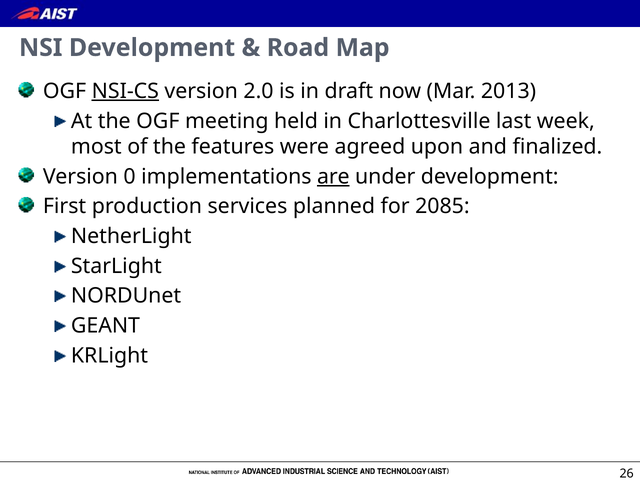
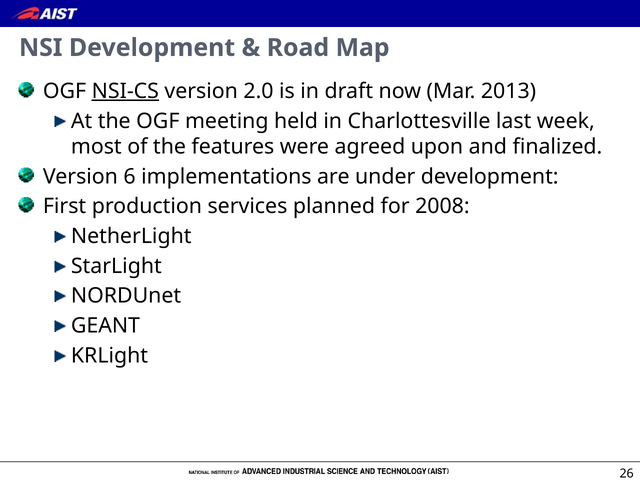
0: 0 -> 6 (130, 176)
are underline: present -> none (333, 176)
2085: 2085 -> 2008 (442, 206)
